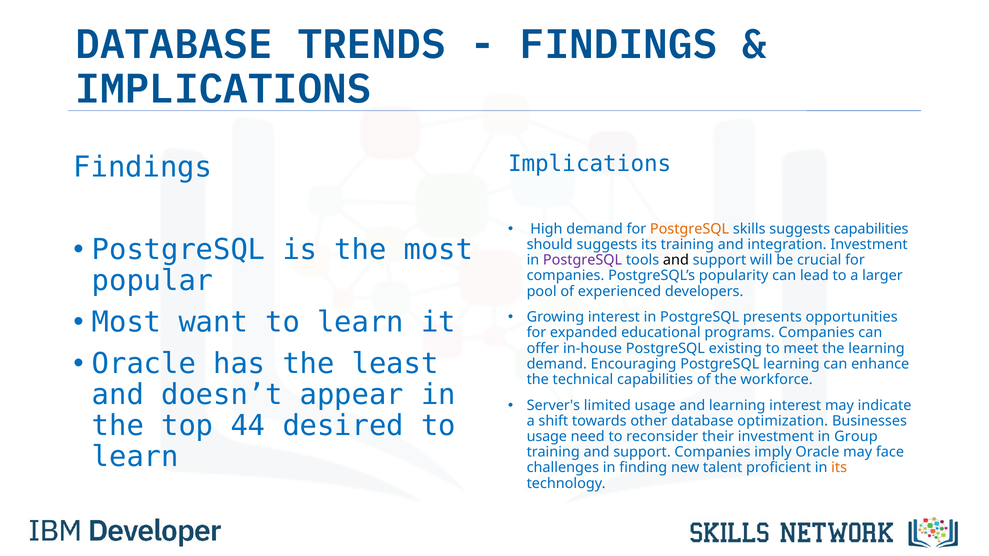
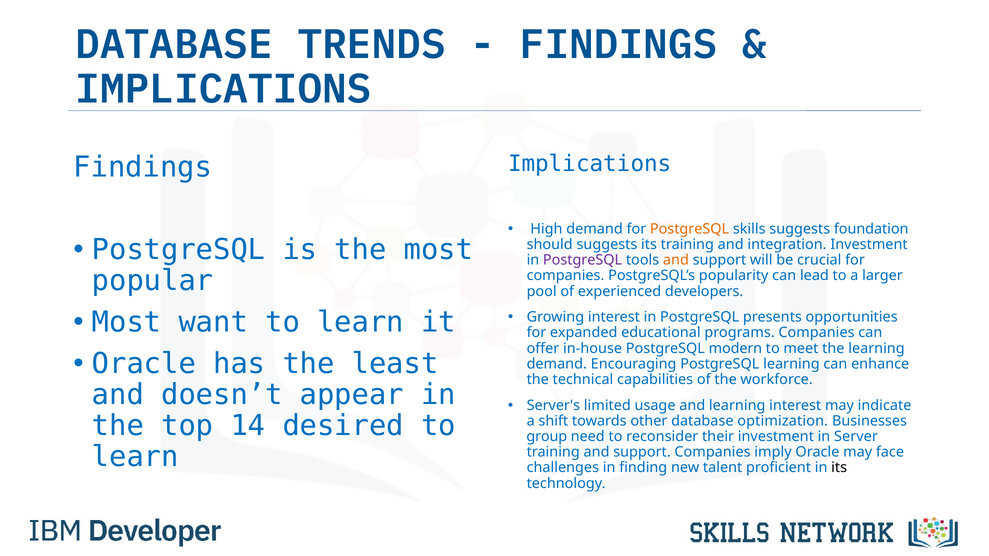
suggests capabilities: capabilities -> foundation (871, 229)
and colour: black -> orange (676, 260)
existing: existing -> modern (735, 349)
44: 44 -> 14 (248, 426)
usage: usage -> group (547, 437)
Group: Group -> Server (856, 437)
its colour: orange -> black (839, 468)
